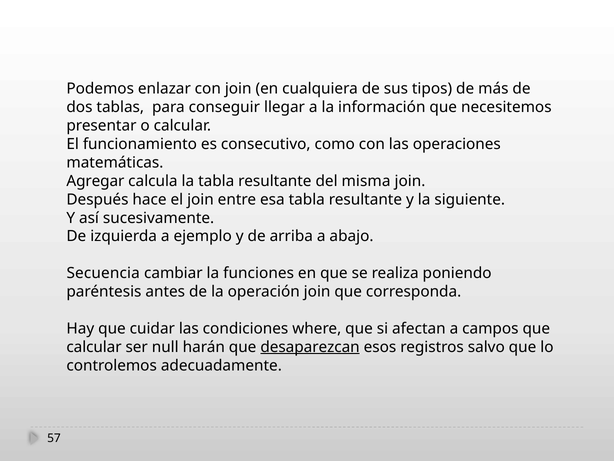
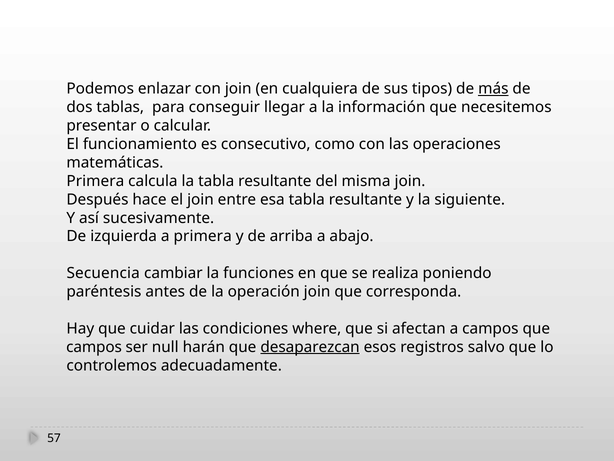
más underline: none -> present (493, 89)
Agregar: Agregar -> Primera (95, 181)
a ejemplo: ejemplo -> primera (203, 236)
calcular: calcular -> campos (94, 347)
